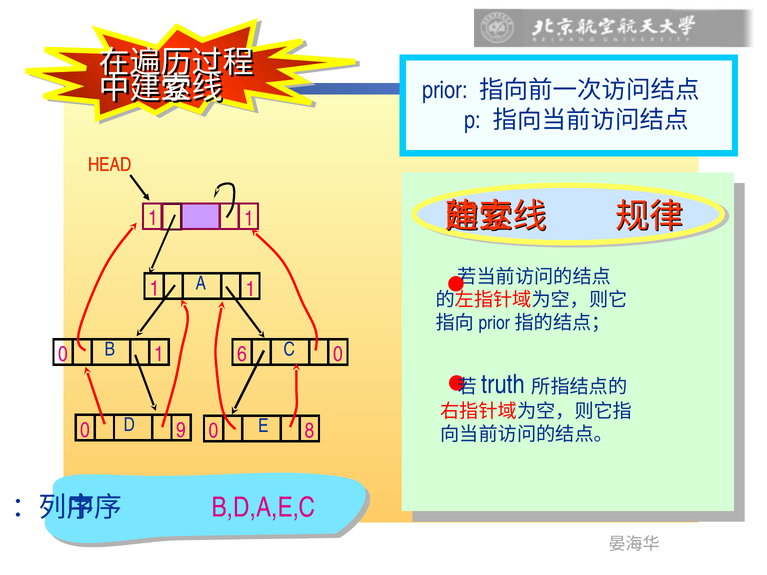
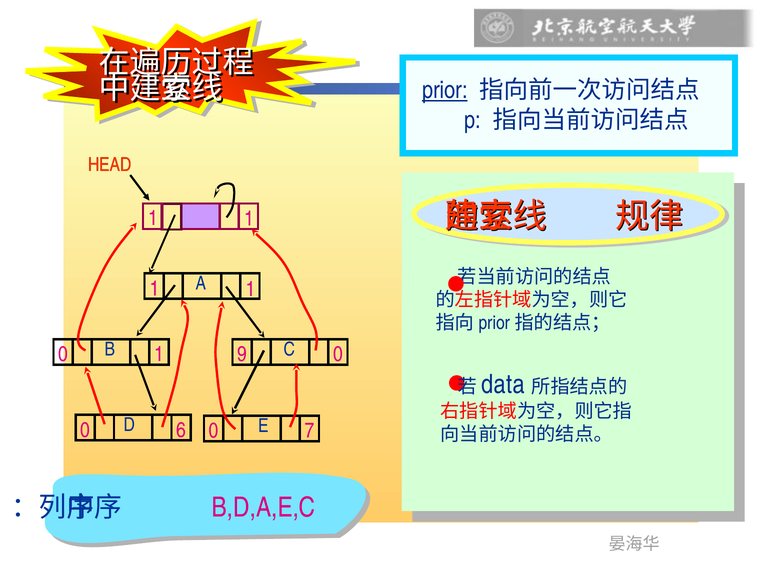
prior underline: none -> present (445, 90)
6: 6 -> 9 (242, 354)
truth: truth -> data (503, 385)
9: 9 -> 6 (181, 430)
8: 8 -> 7 (310, 431)
